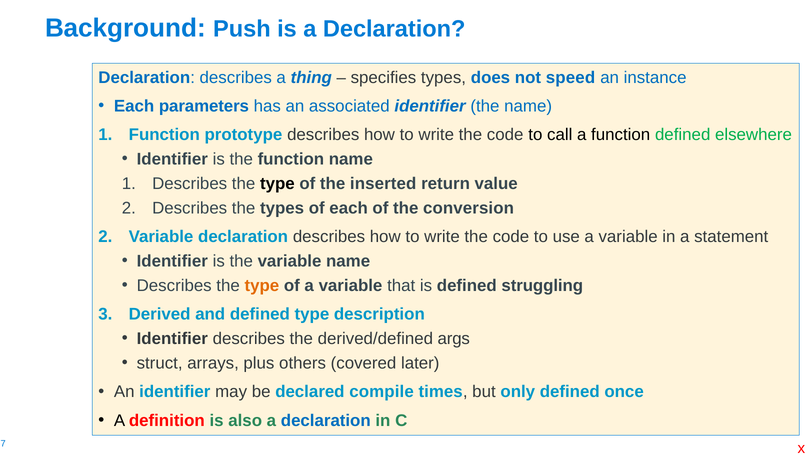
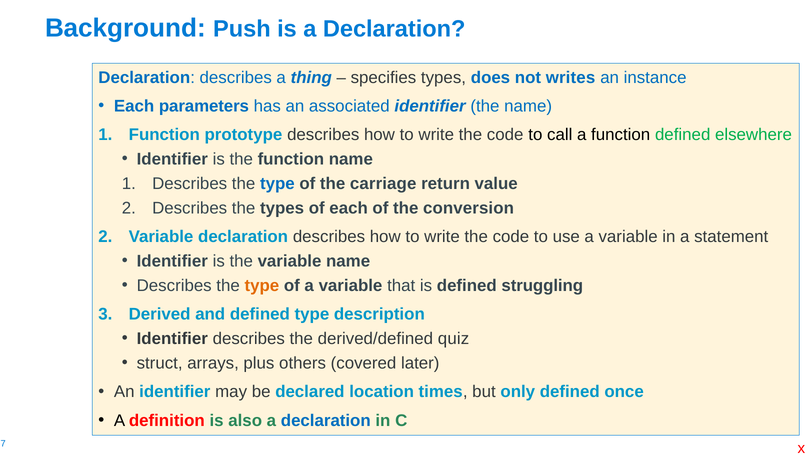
speed: speed -> writes (571, 78)
type colour: black -> blue (277, 184)
inserted: inserted -> carriage (383, 184)
args: args -> quiz (454, 339)
compile: compile -> location (382, 392)
